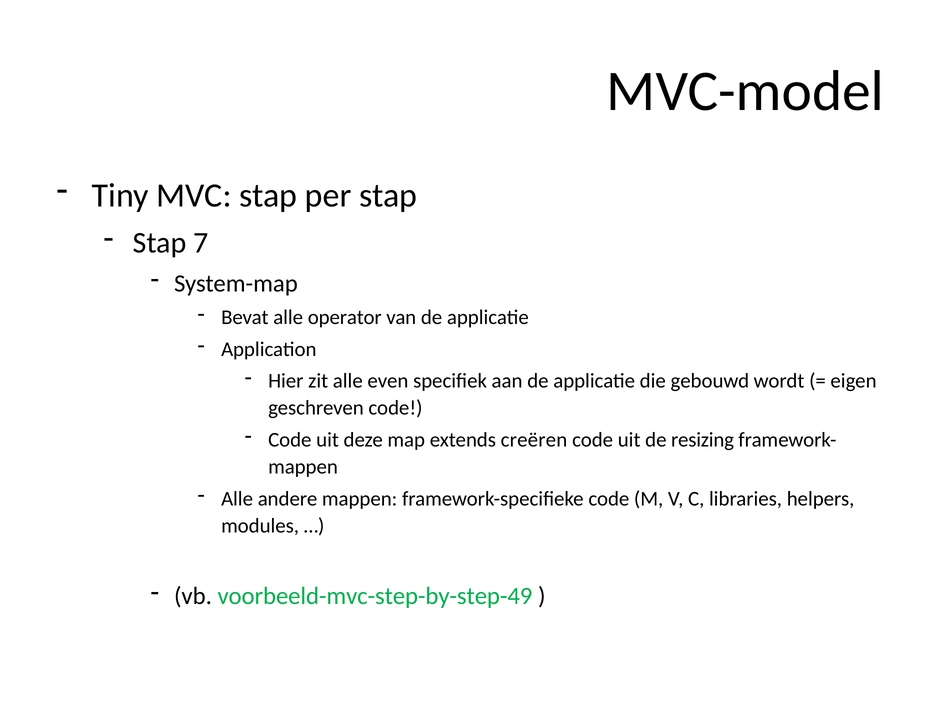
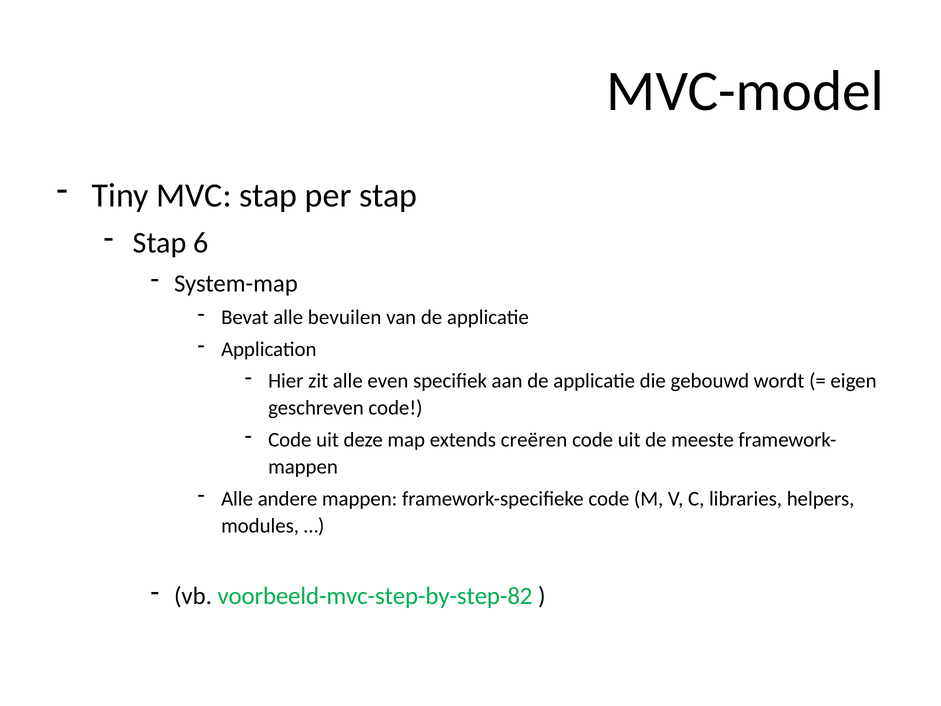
7: 7 -> 6 (201, 243)
operator: operator -> bevuilen (345, 317)
resizing: resizing -> meeste (702, 440)
voorbeeld-mvc-step-by-step-49: voorbeeld-mvc-step-by-step-49 -> voorbeeld-mvc-step-by-step-82 (375, 596)
